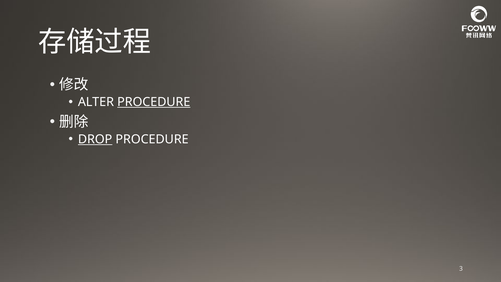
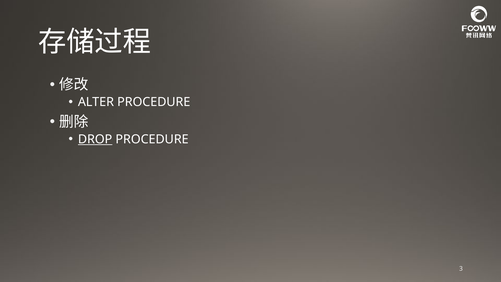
PROCEDURE underline: present -> none (154, 102)
